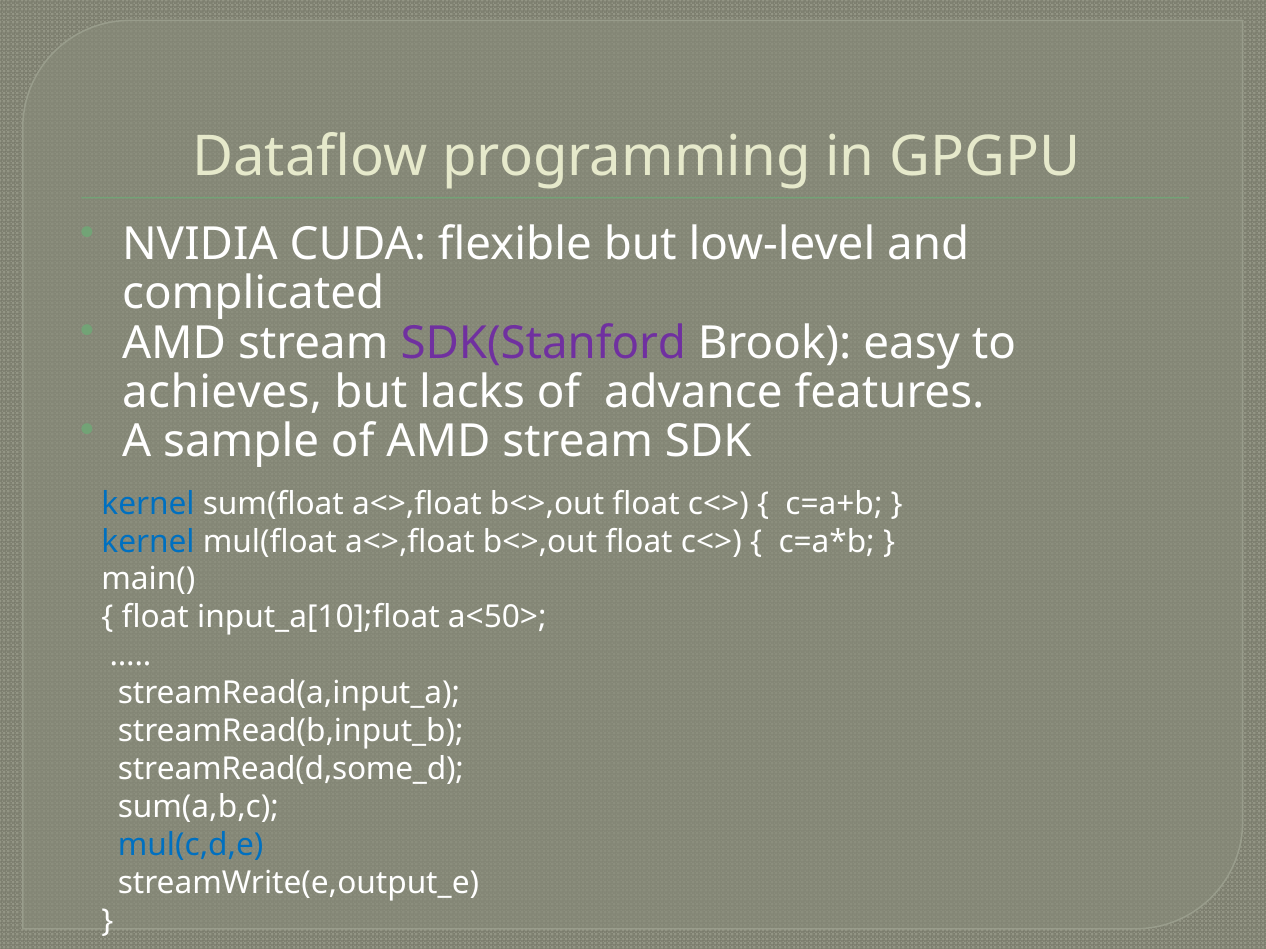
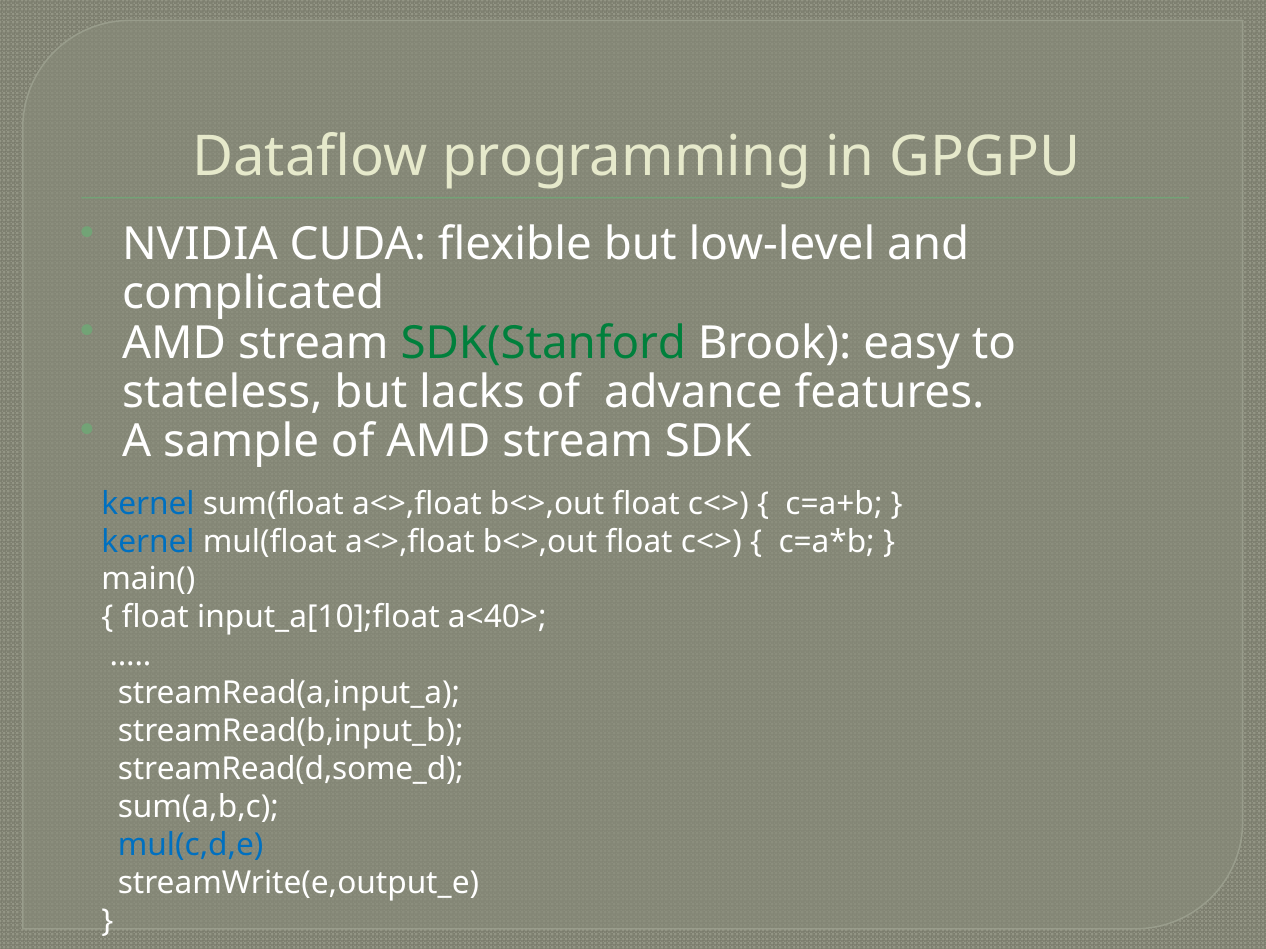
SDK(Stanford colour: purple -> green (543, 343)
achieves: achieves -> stateless (222, 393)
a<50>: a<50> -> a<40> (497, 618)
